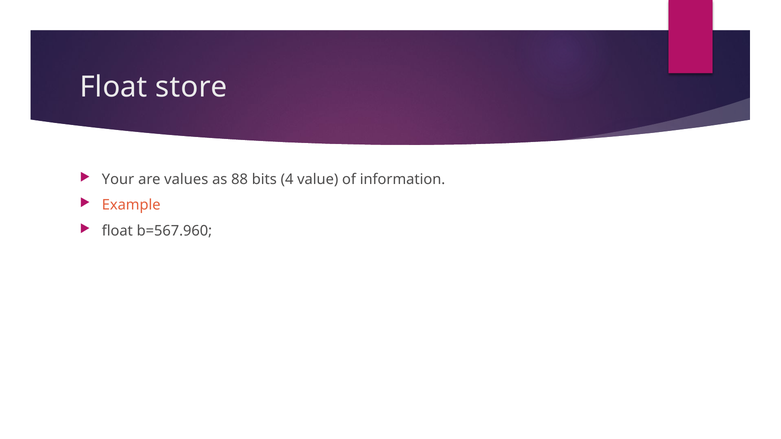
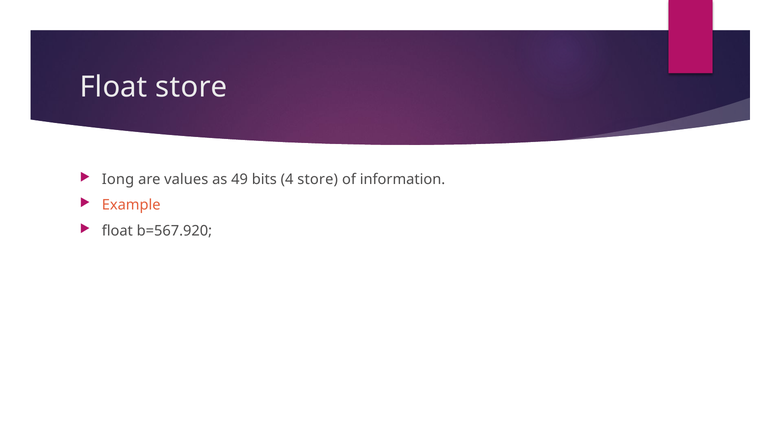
Your: Your -> Iong (118, 180)
88: 88 -> 49 (240, 180)
4 value: value -> store (318, 180)
b=567.960: b=567.960 -> b=567.920 (174, 231)
